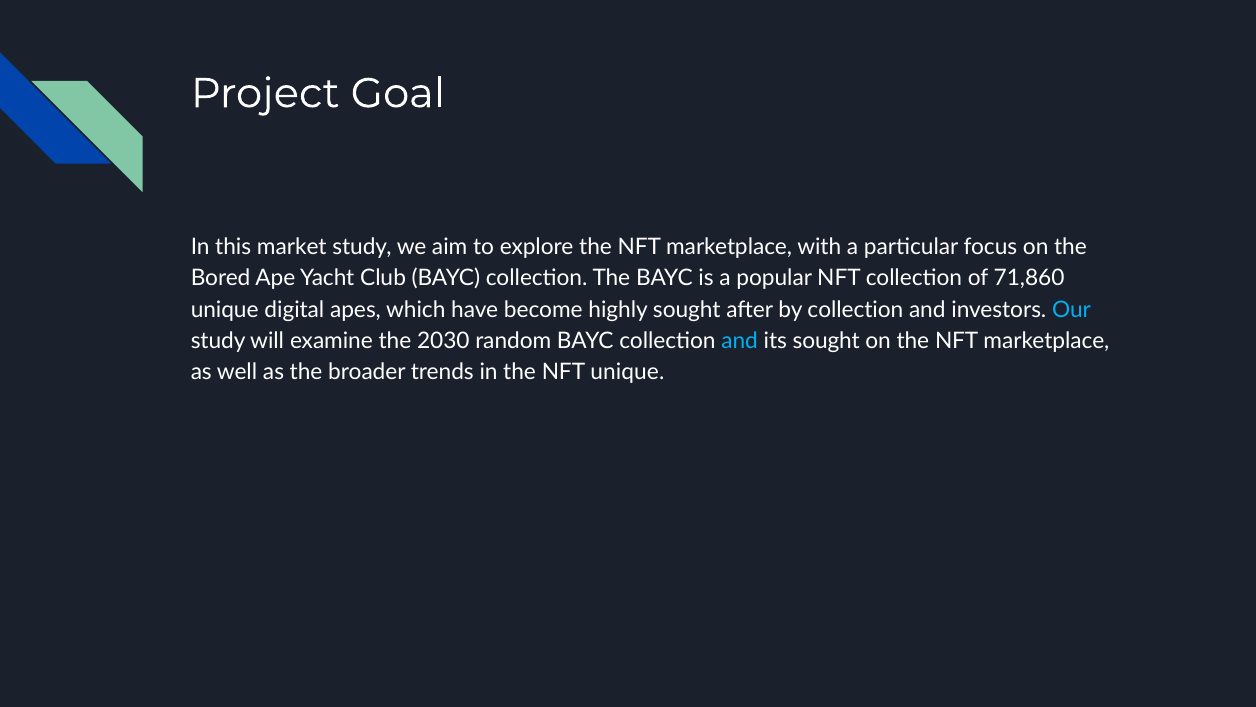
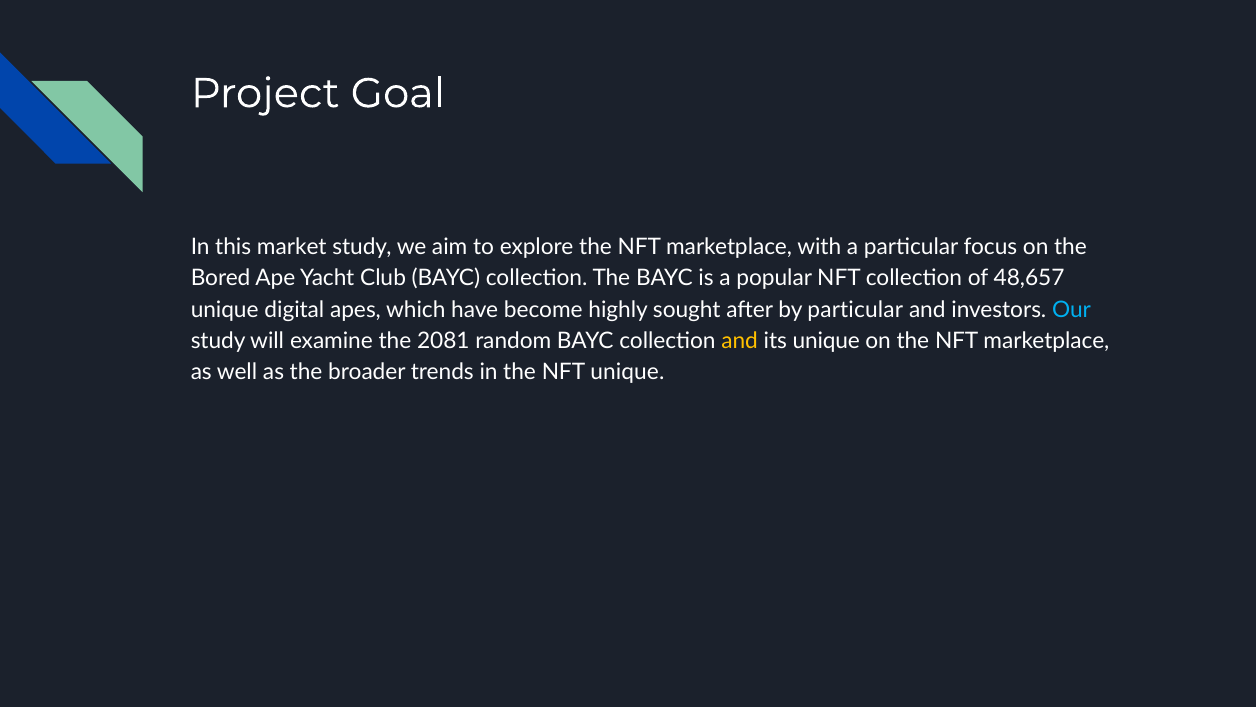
71,860: 71,860 -> 48,657 (1029, 278)
by collection: collection -> particular (855, 309)
2030: 2030 -> 2081 (443, 341)
and colour: light blue -> yellow (740, 341)
its sought: sought -> unique (826, 341)
